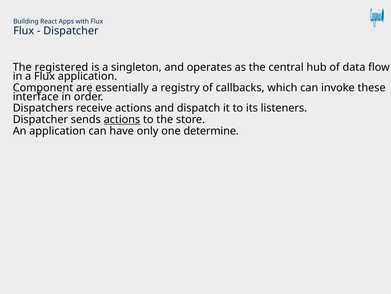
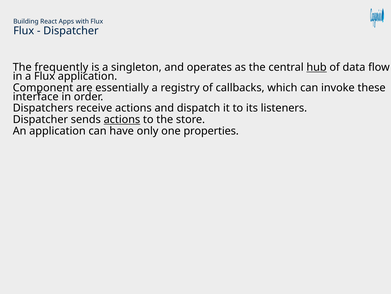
registered: registered -> frequently (61, 67)
hub underline: none -> present (317, 67)
determine: determine -> properties (211, 131)
